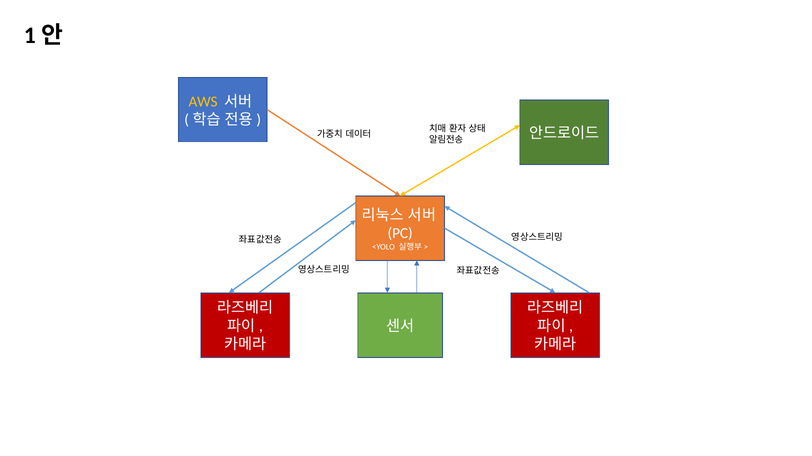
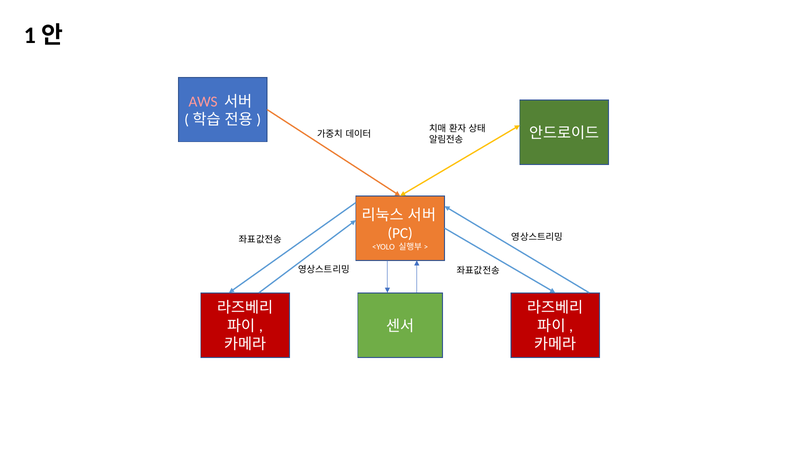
AWS colour: yellow -> pink (203, 102)
